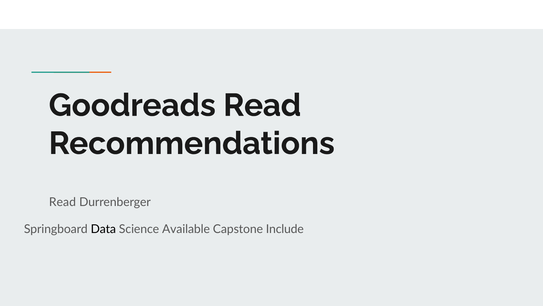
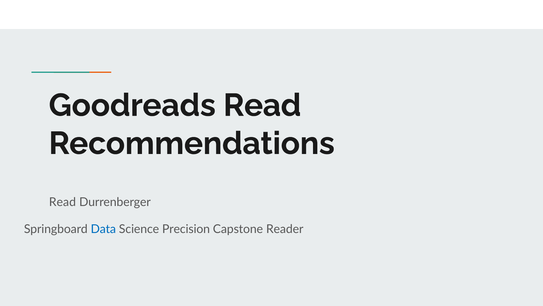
Data colour: black -> blue (103, 229)
Available: Available -> Precision (186, 229)
Include: Include -> Reader (285, 229)
